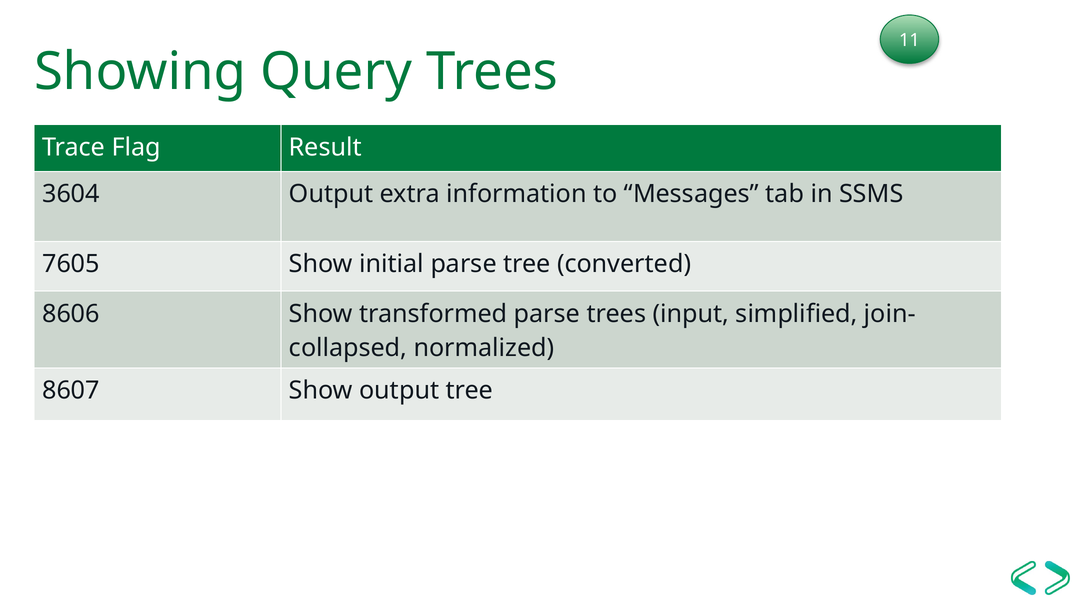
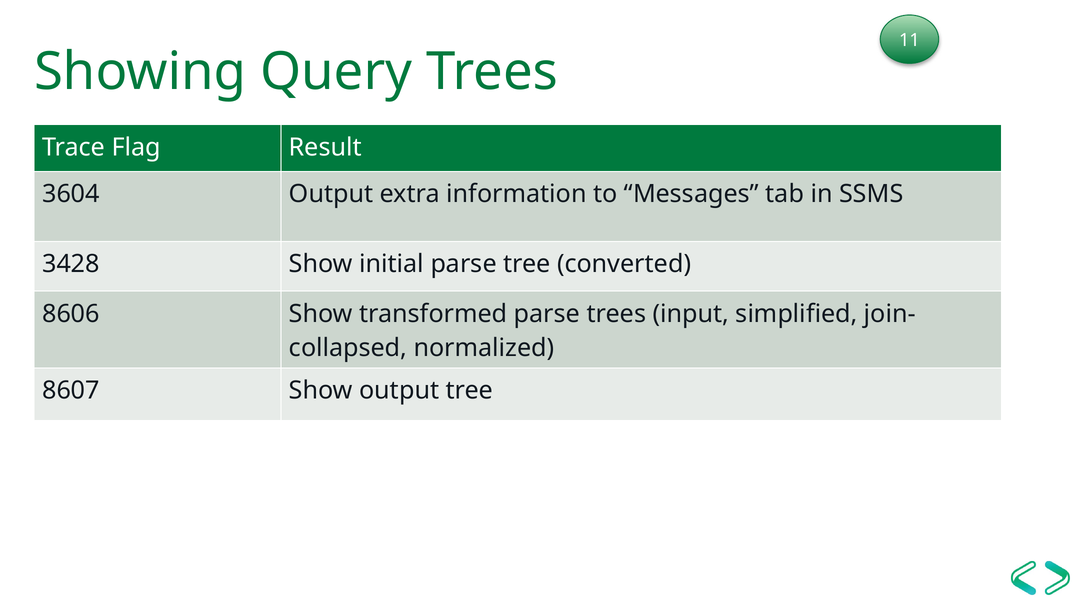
7605: 7605 -> 3428 (71, 264)
